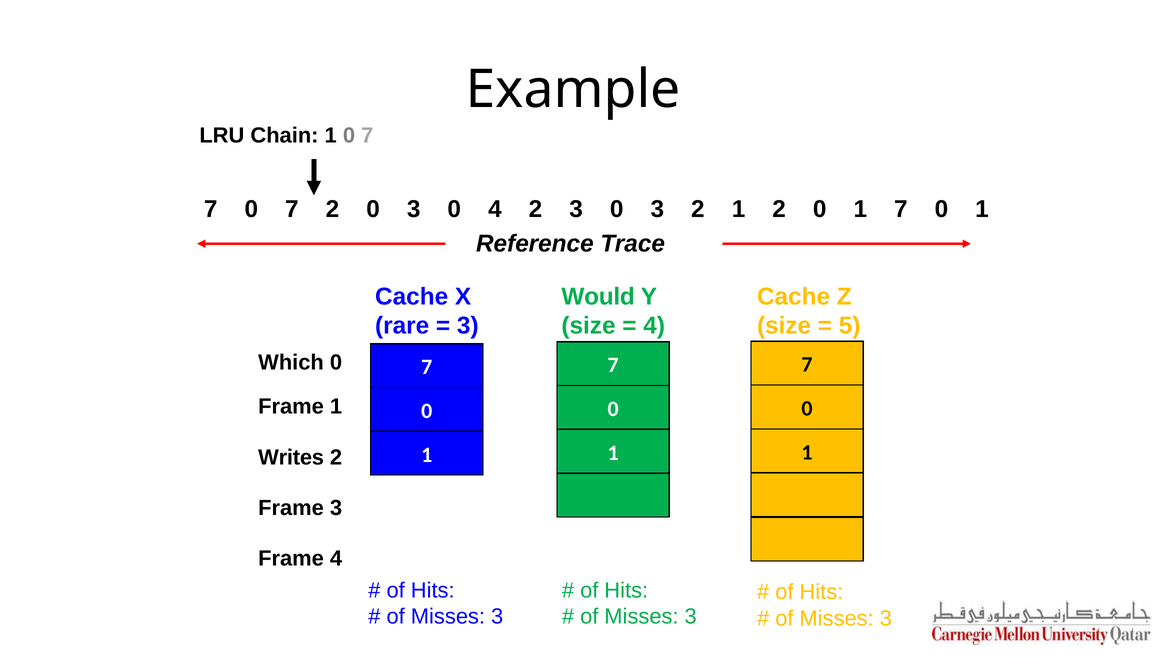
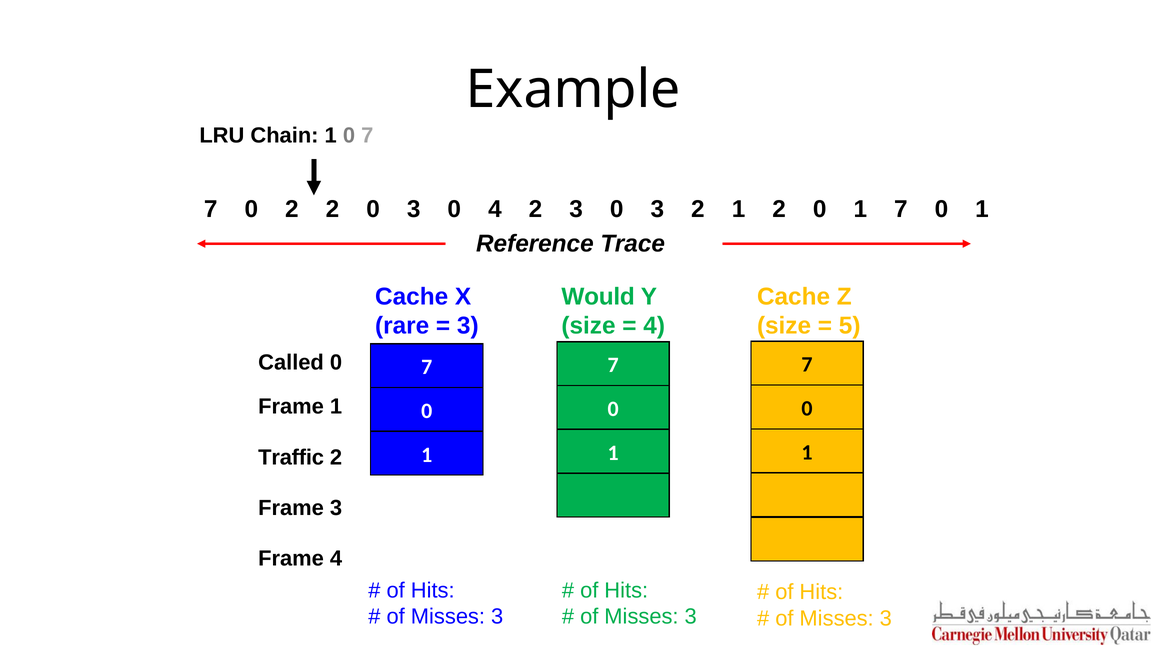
7 0 7: 7 -> 2 (292, 209)
Which: Which -> Called (291, 363)
Writes: Writes -> Traffic (291, 458)
